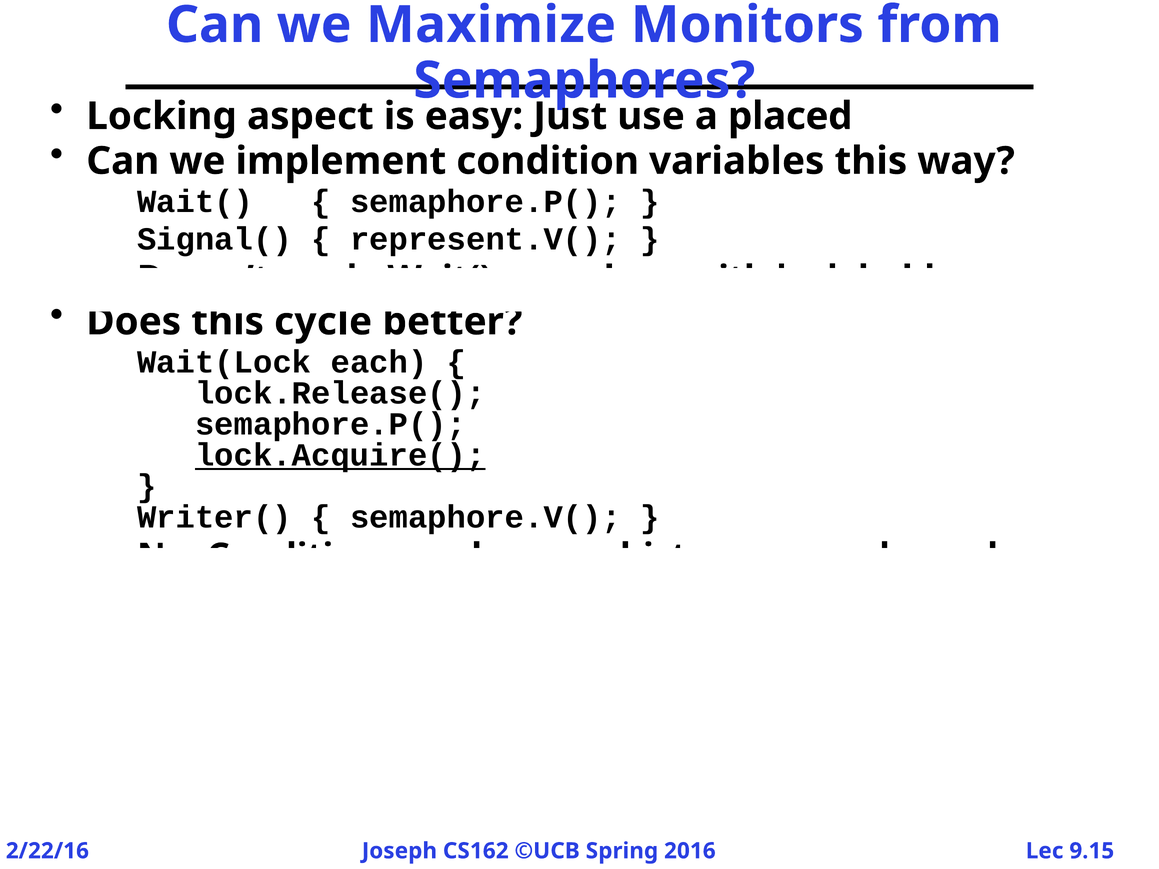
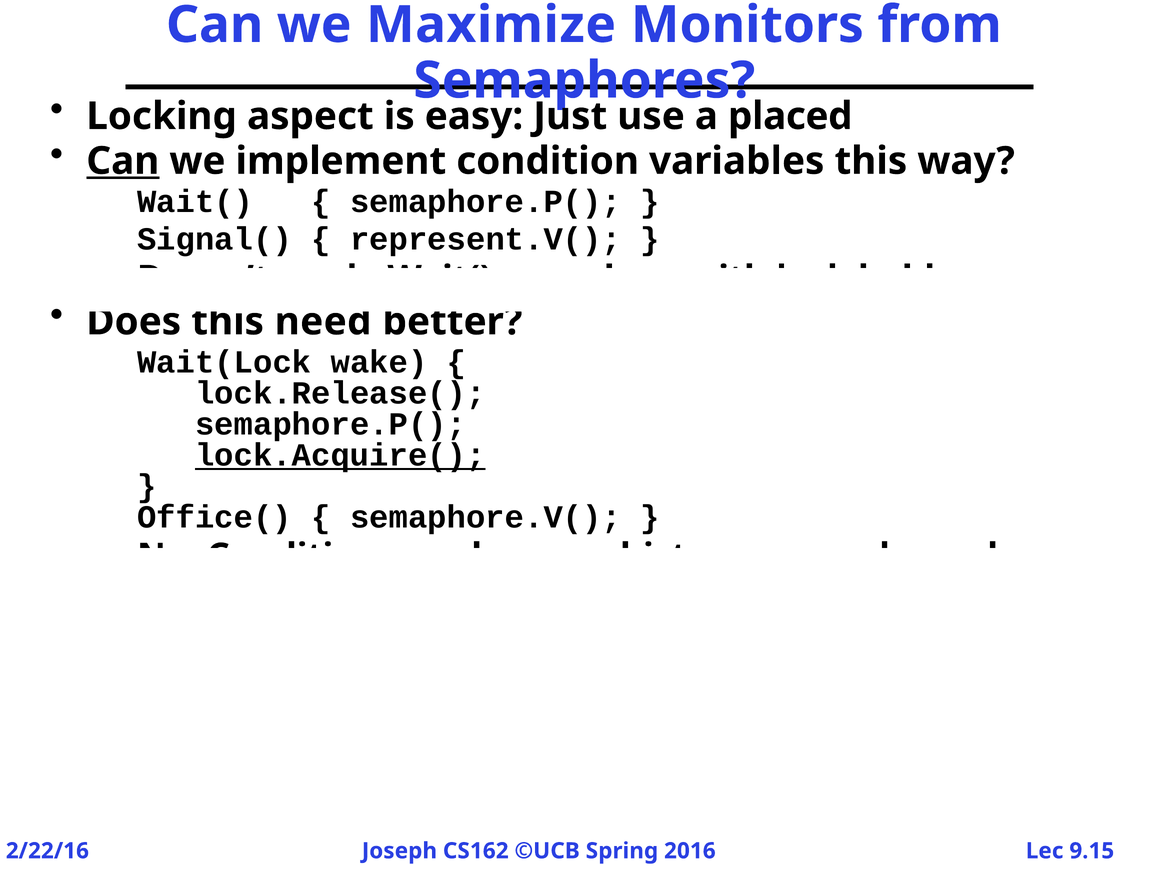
Can underline: none -> present (123, 161)
cycle: cycle -> need (323, 322)
each: each -> wake (379, 362)
Writer(: Writer( -> Office( (214, 517)
